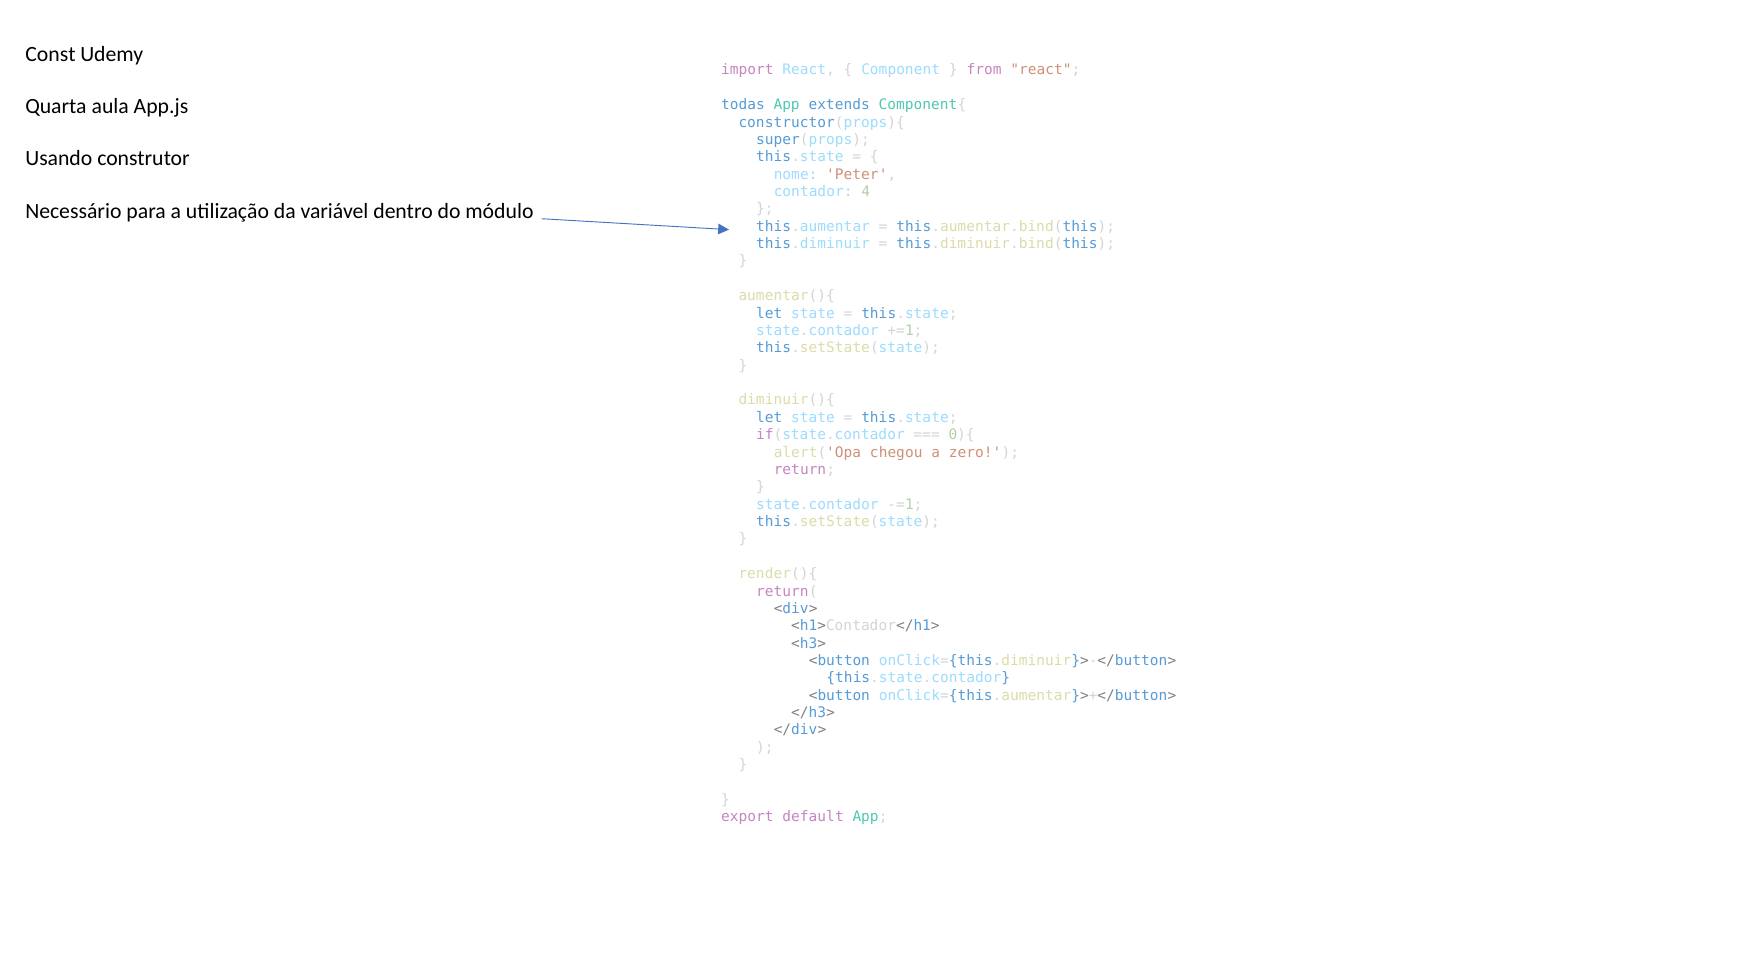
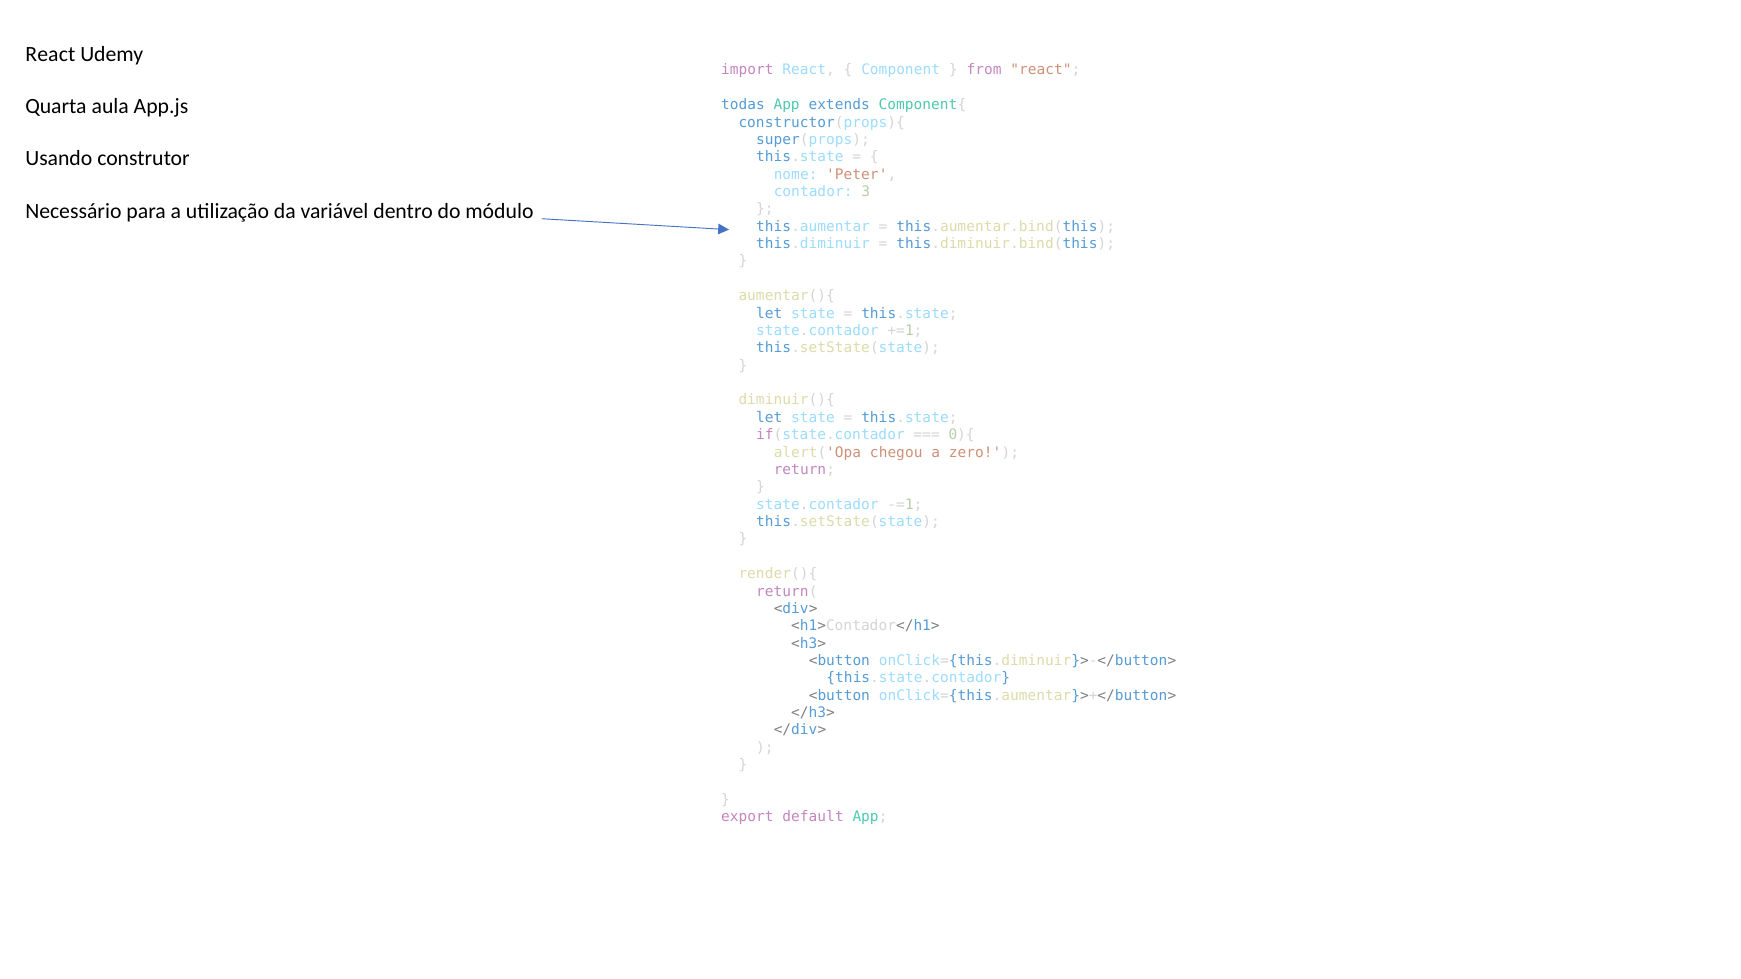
Const: Const -> React (50, 54)
4: 4 -> 3 (866, 192)
